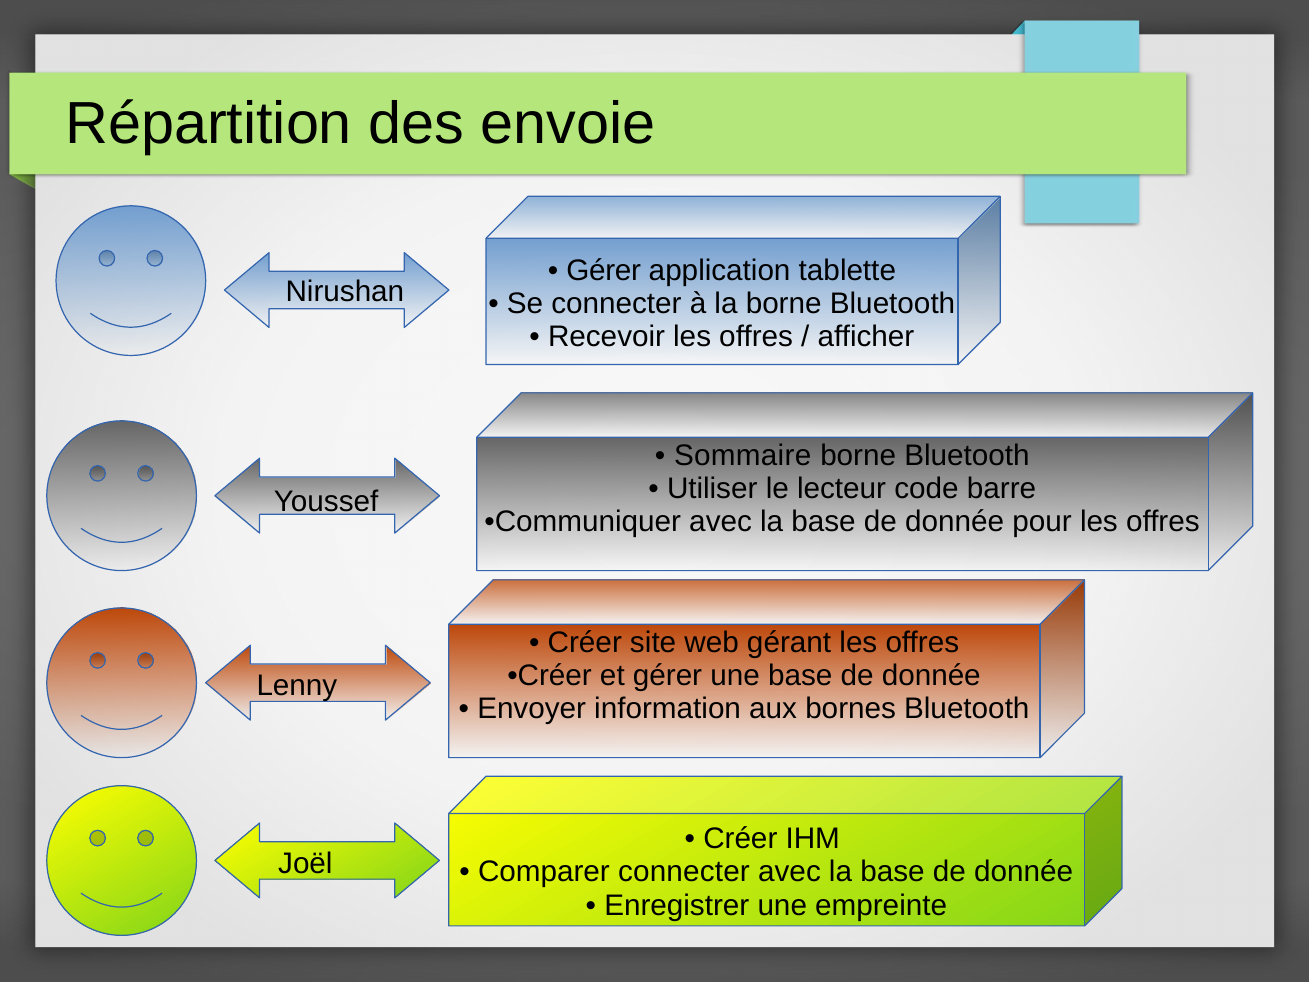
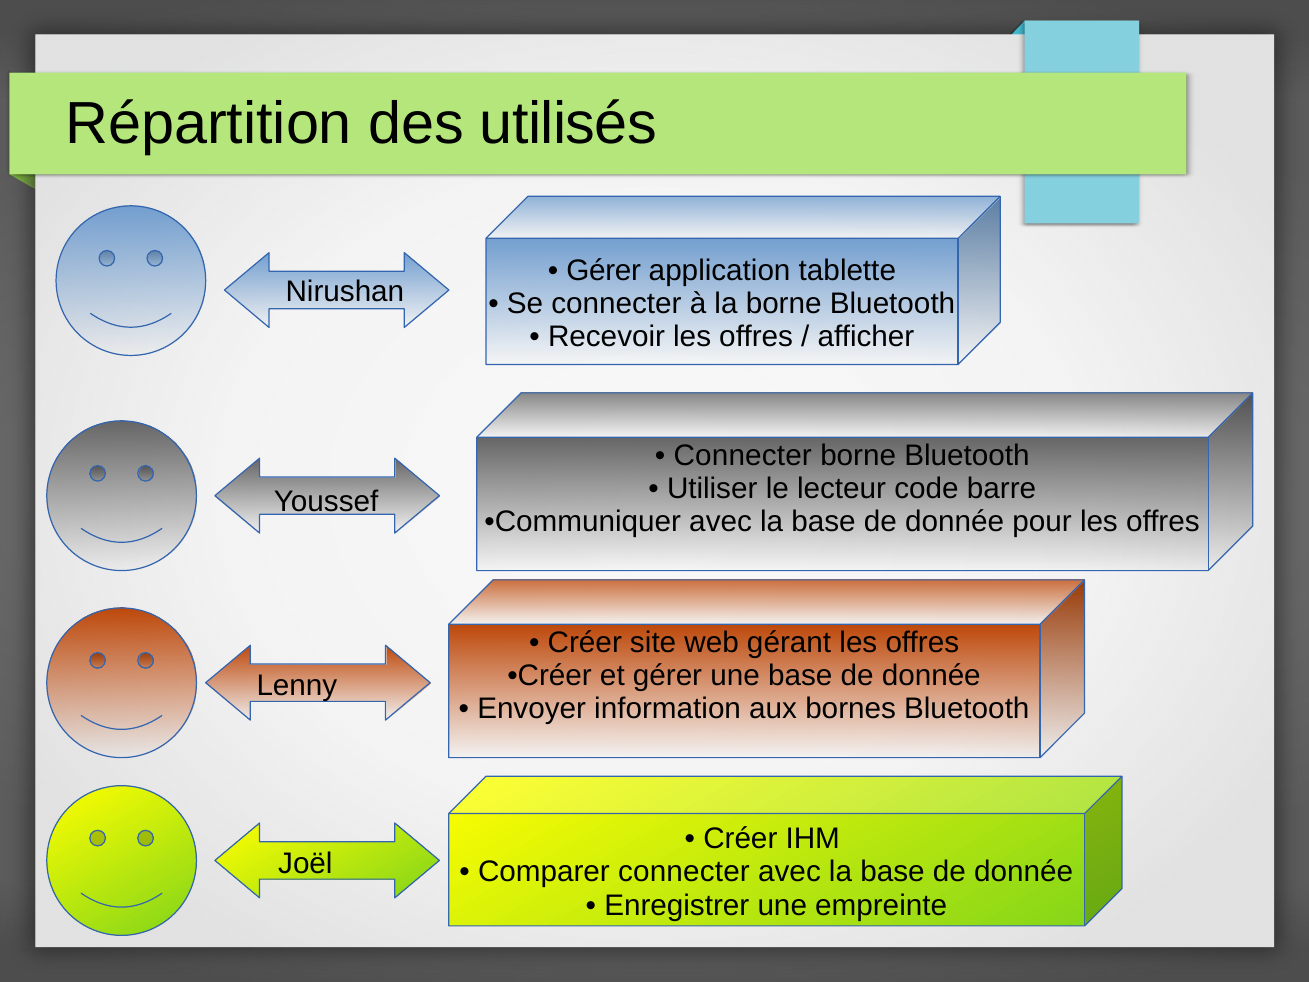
envoie: envoie -> utilisés (568, 124)
Sommaire: Sommaire -> Connecter (743, 455)
